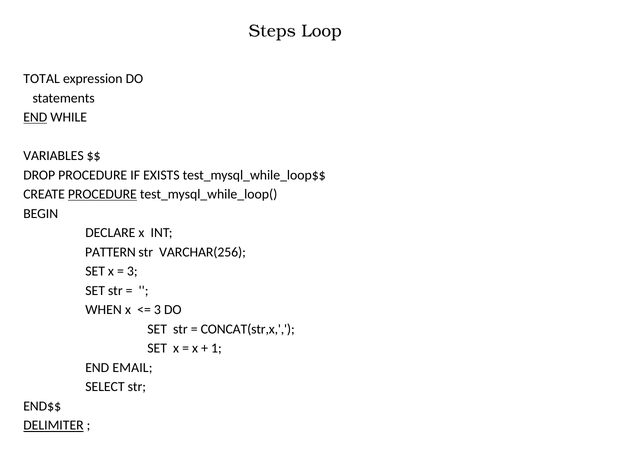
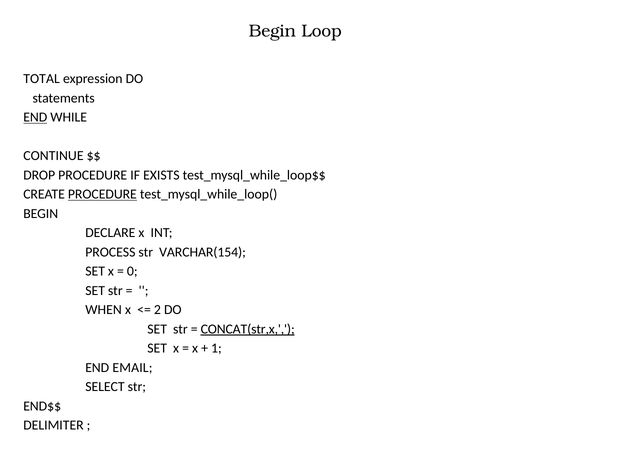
Steps: Steps -> Begin (272, 31)
VARIABLES: VARIABLES -> CONTINUE (53, 156)
PATTERN: PATTERN -> PROCESS (110, 252)
VARCHAR(256: VARCHAR(256 -> VARCHAR(154 (203, 252)
3: 3 -> 0 (132, 271)
3: 3 -> 2 (157, 310)
CONCAT(str,x underline: none -> present (248, 329)
DELIMITER underline: present -> none (53, 425)
